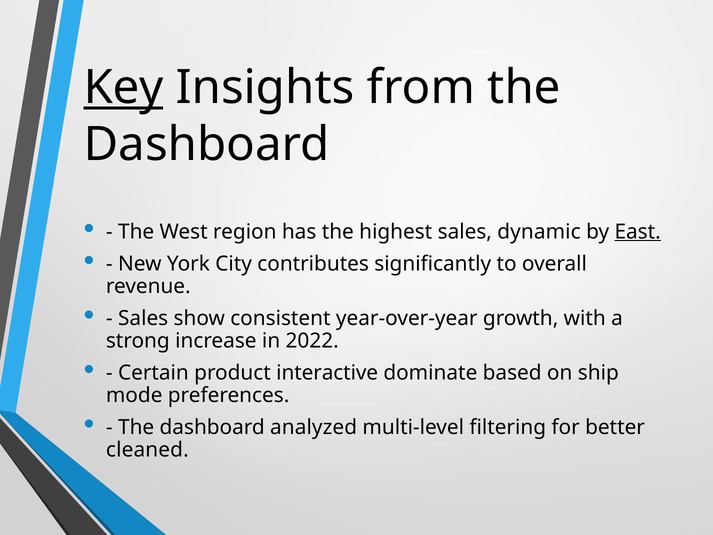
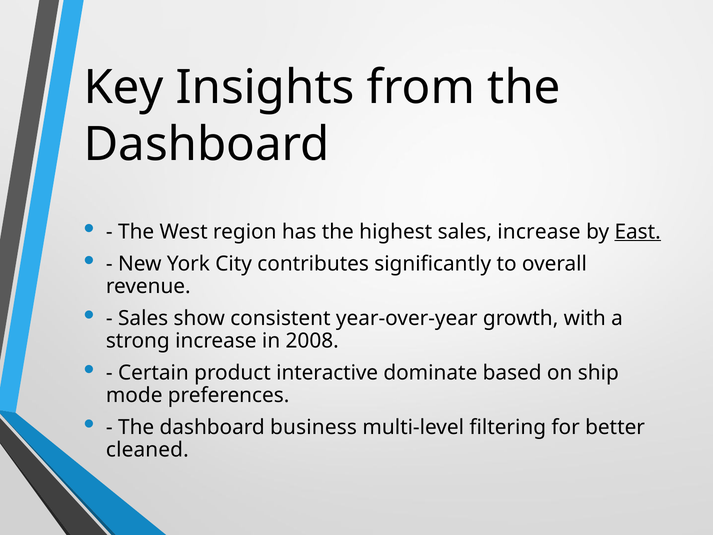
Key underline: present -> none (124, 88)
sales dynamic: dynamic -> increase (539, 232)
2022: 2022 -> 2008 (312, 341)
analyzed: analyzed -> business (314, 427)
